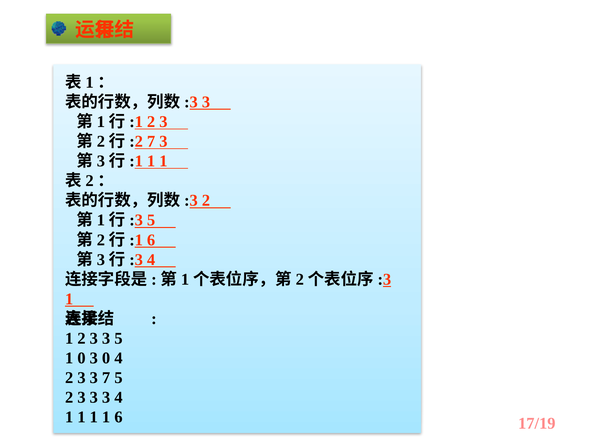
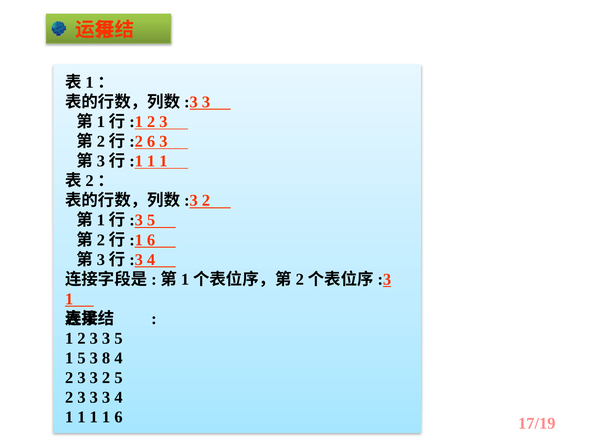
7: 7 -> 6 (151, 142)
1 0: 0 -> 5 (81, 358)
3 0: 0 -> 8 (106, 358)
3 7: 7 -> 2 (106, 378)
